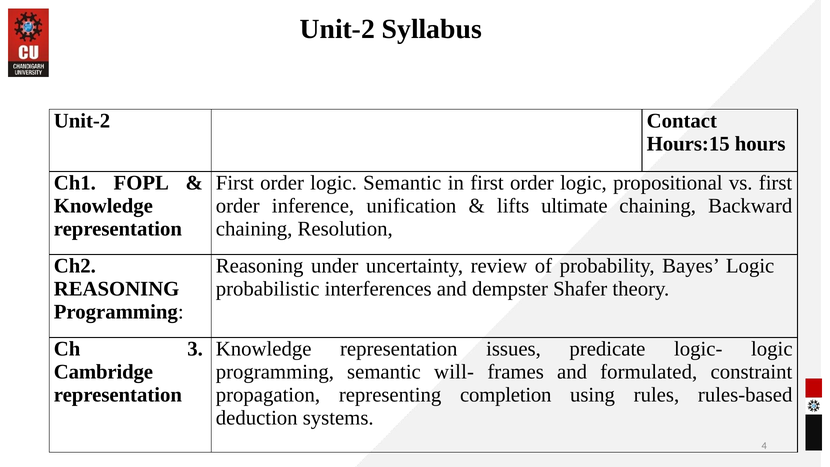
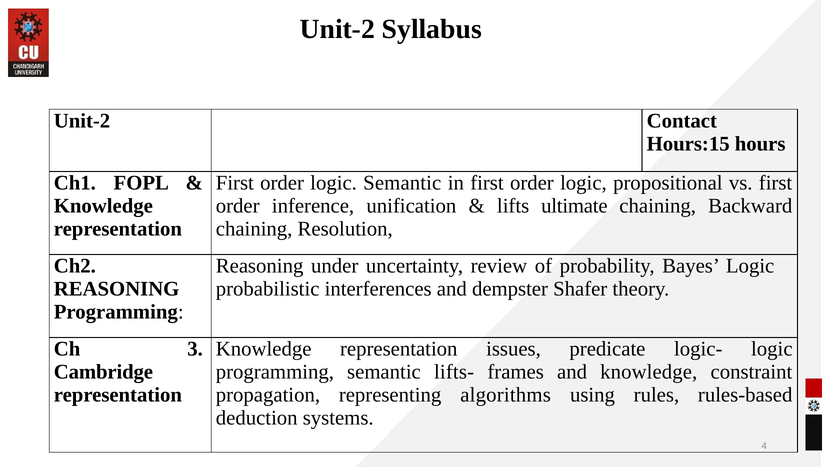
will-: will- -> lifts- (454, 372)
and formulated: formulated -> knowledge (649, 372)
completion: completion -> algorithms (506, 395)
